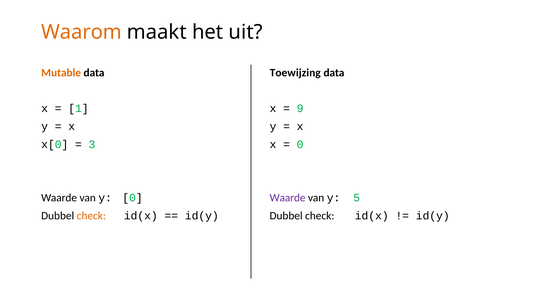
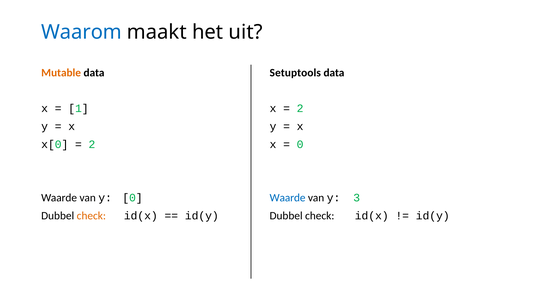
Waarom colour: orange -> blue (82, 32)
Toewijzing: Toewijzing -> Setuptools (295, 73)
9: 9 -> 2 (300, 108)
3: 3 -> 2 (92, 144)
Waarde colour: purple -> blue (288, 197)
5: 5 -> 3 (357, 197)
